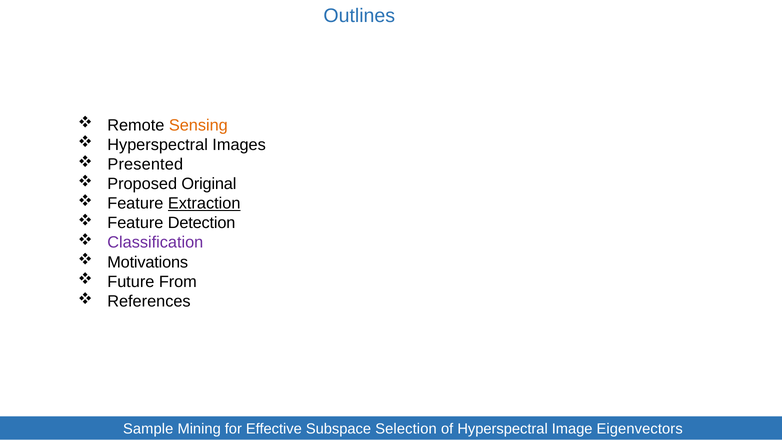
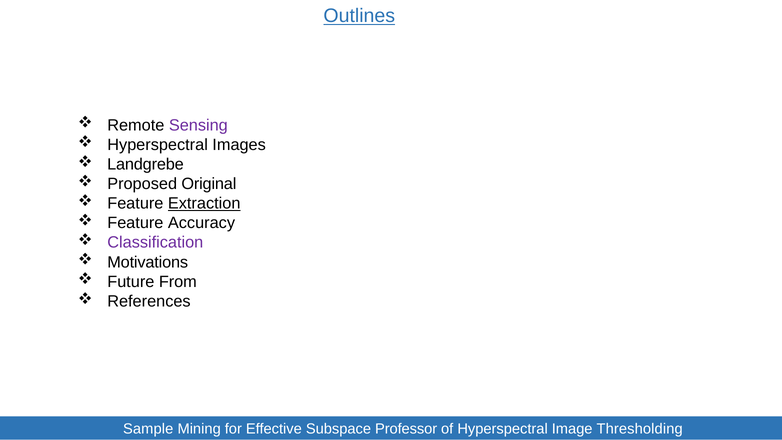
Outlines underline: none -> present (359, 16)
Sensing colour: orange -> purple (198, 125)
Presented: Presented -> Landgrebe (145, 164)
Detection: Detection -> Accuracy (201, 223)
Selection: Selection -> Professor (406, 429)
Eigenvectors: Eigenvectors -> Thresholding (640, 429)
